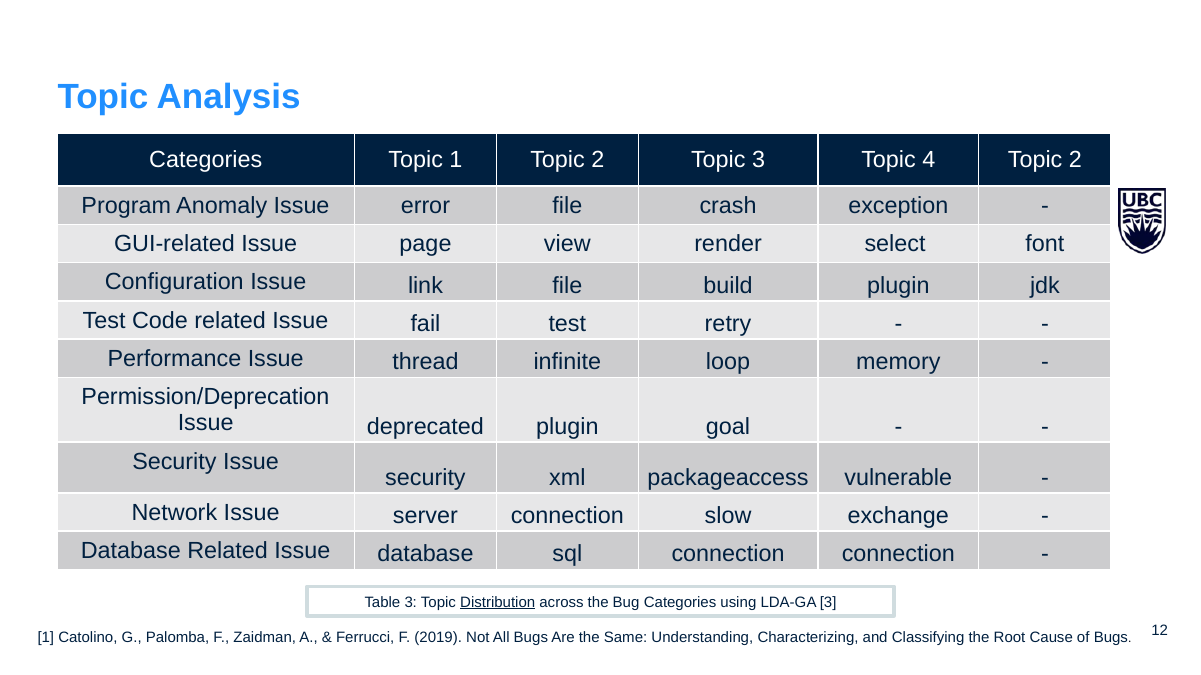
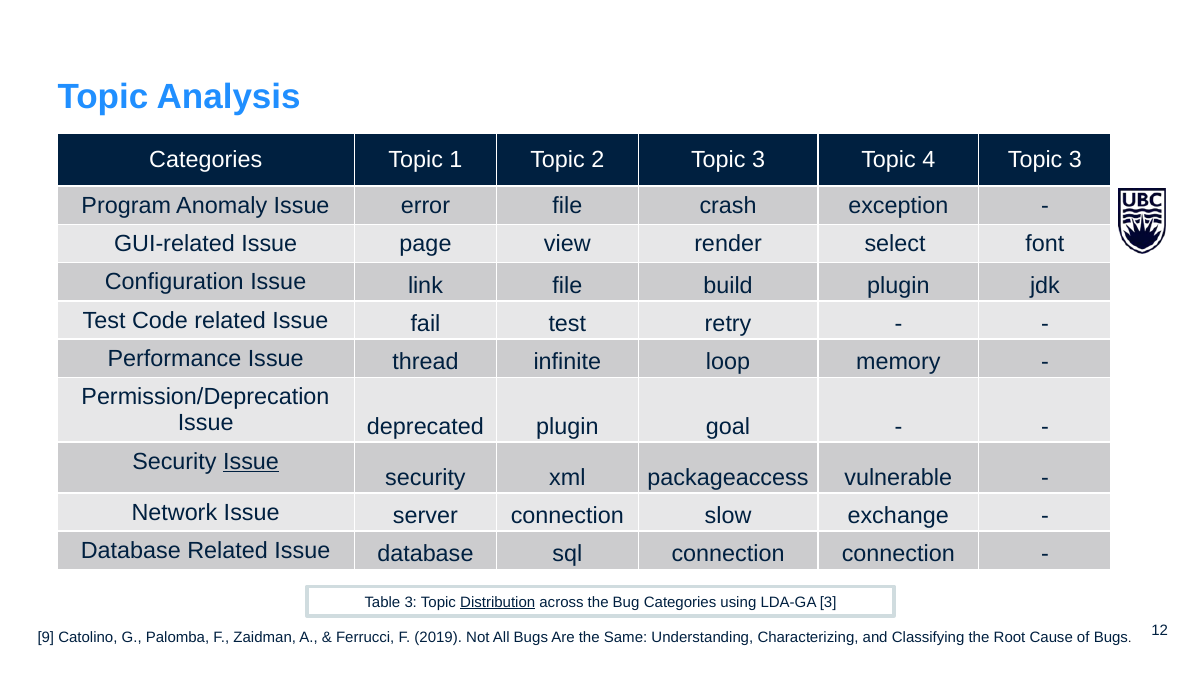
4 Topic 2: 2 -> 3 (1075, 160)
Issue underline: none -> present (251, 462)
1: 1 -> 9 (46, 638)
